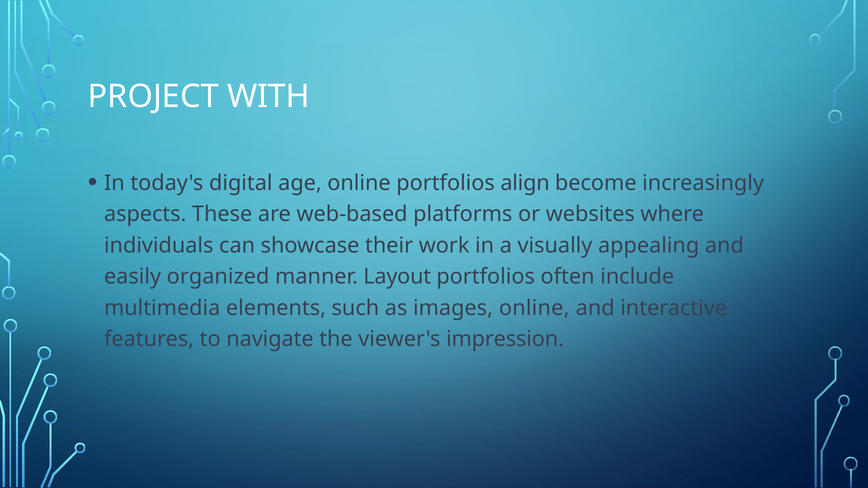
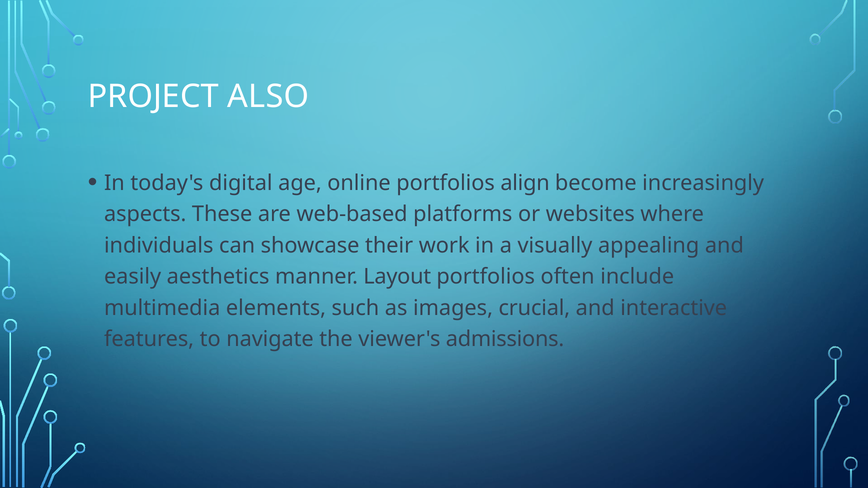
WITH: WITH -> ALSO (268, 96)
organized: organized -> aesthetics (218, 277)
images online: online -> crucial (534, 308)
impression: impression -> admissions (505, 339)
